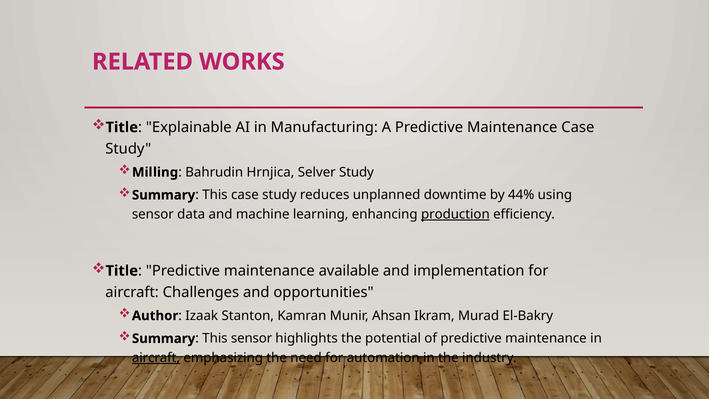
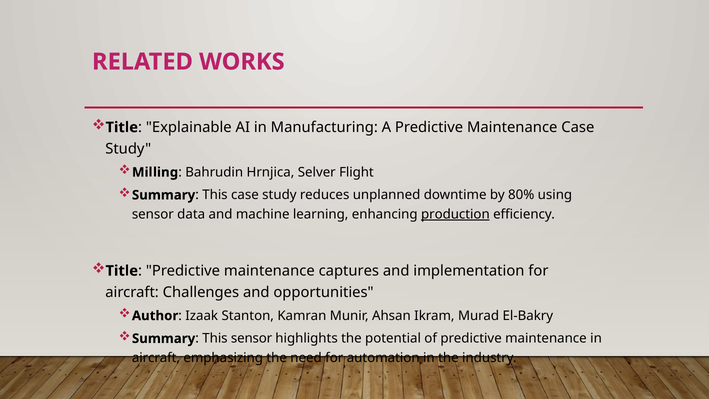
Selver Study: Study -> Flight (356, 172)
44%: 44% -> 80% (521, 195)
available: available -> captures (349, 271)
aircraft underline: present -> none (156, 358)
